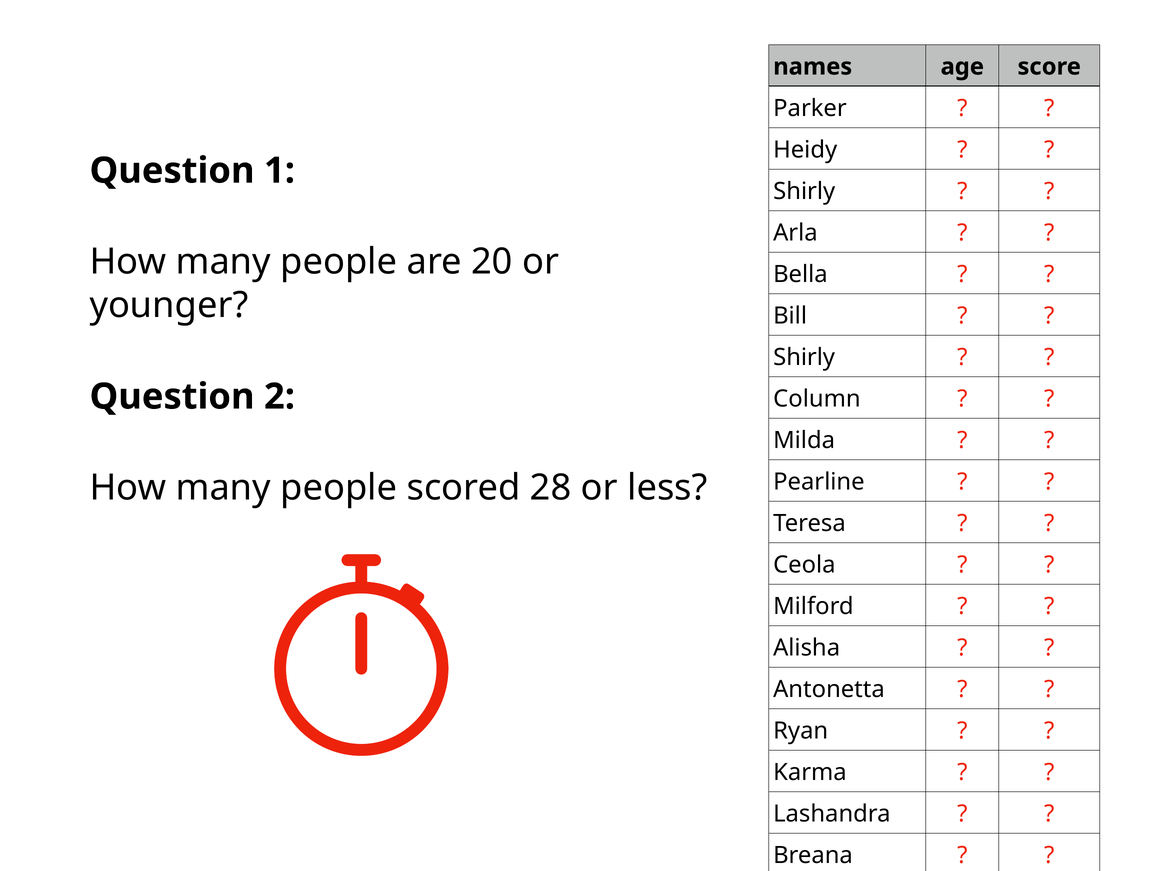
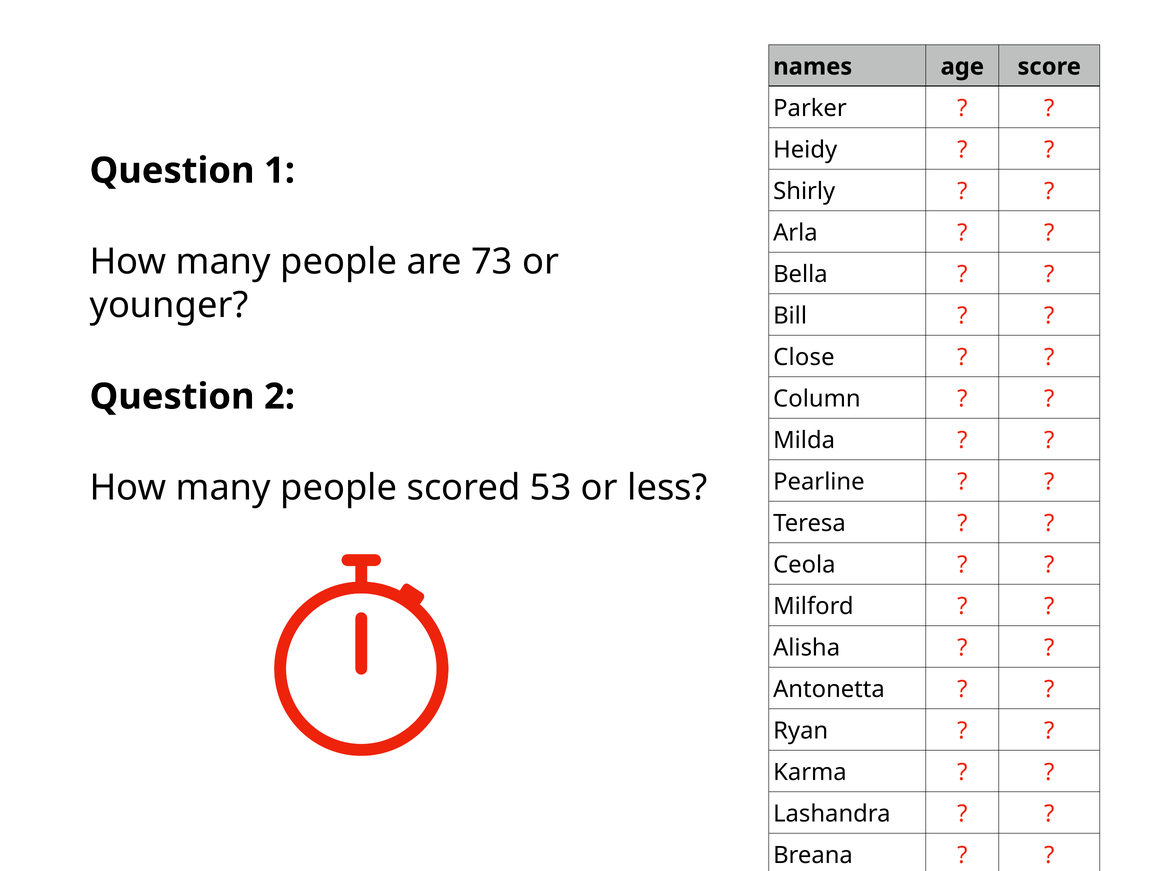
20: 20 -> 73 (492, 262)
Shirly: Shirly -> Close (804, 357)
28: 28 -> 53 (551, 488)
